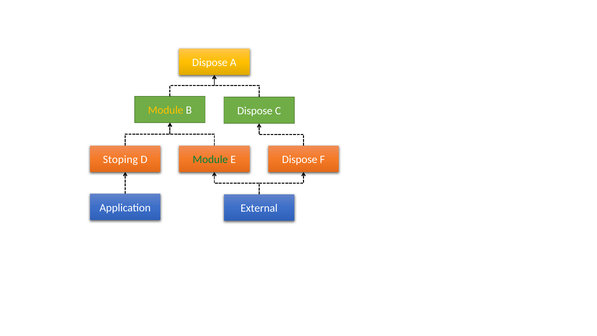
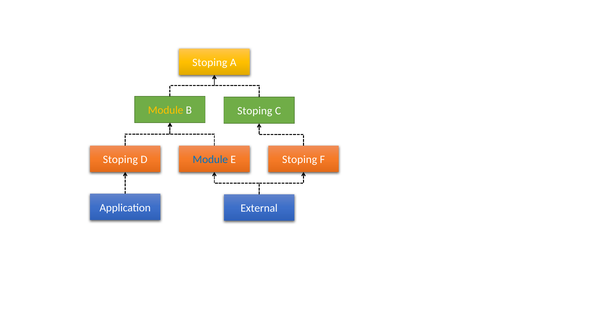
Dispose: Dispose -> Stoping (210, 62)
B Dispose: Dispose -> Stoping (255, 111)
Module colour: green -> blue (210, 160)
D Dispose: Dispose -> Stoping (300, 160)
